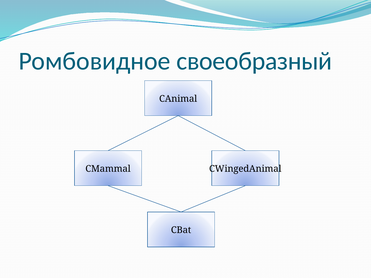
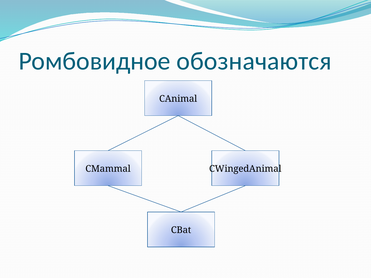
своеобразный: своеобразный -> обозначаются (254, 61)
